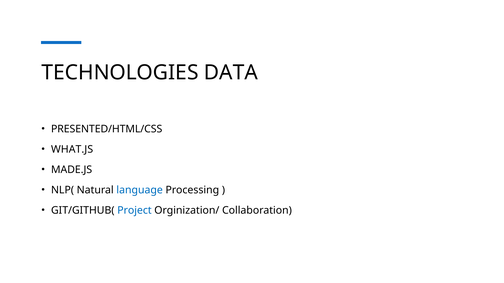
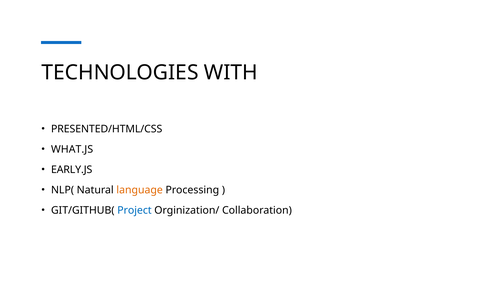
DATA: DATA -> WITH (231, 73)
MADE.JS: MADE.JS -> EARLY.JS (72, 170)
language colour: blue -> orange (140, 191)
